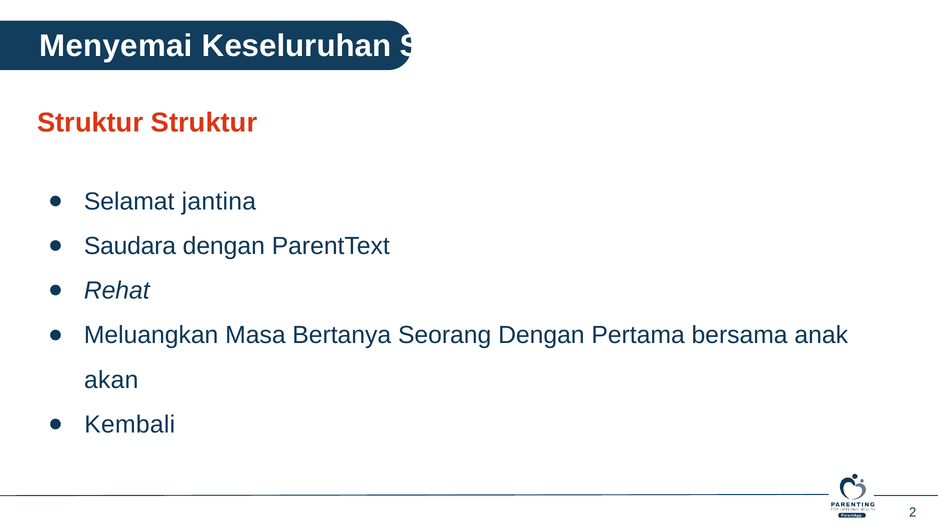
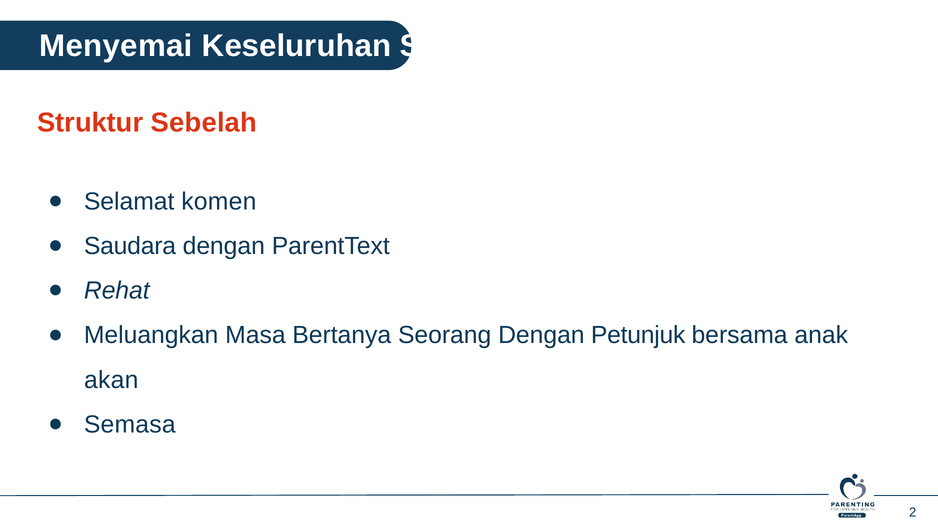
Struktur Struktur: Struktur -> Sebelah (204, 123)
jantina: jantina -> komen (219, 201)
Pertama: Pertama -> Petunjuk (638, 335)
Kembali: Kembali -> Semasa (130, 424)
